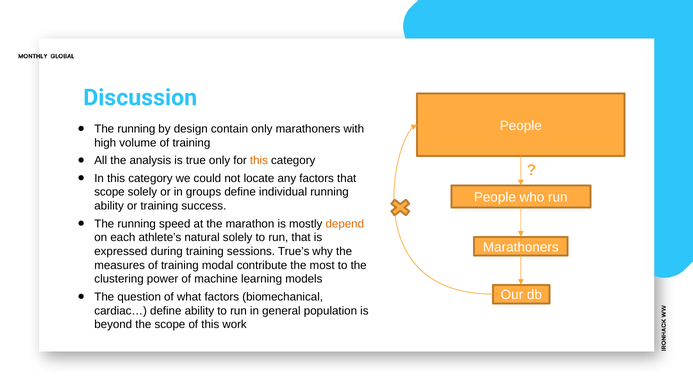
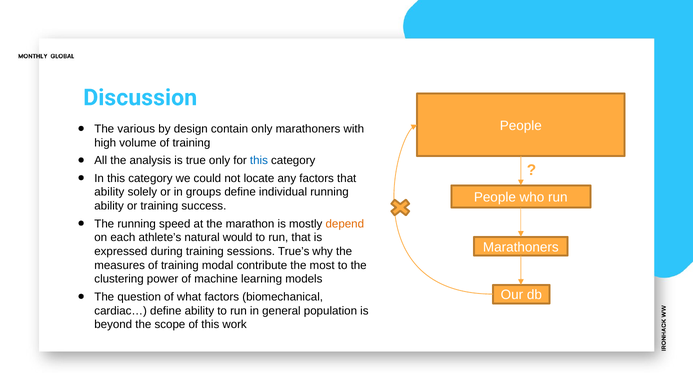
running: running -> various (136, 129)
this colour: orange -> blue (259, 160)
scope: scope -> ability (109, 192)
natural solely: solely -> would (238, 237)
